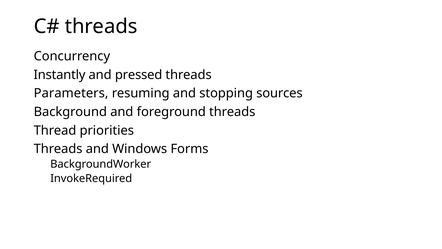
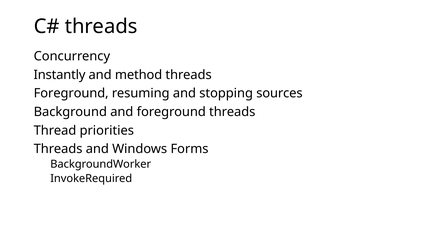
pressed: pressed -> method (139, 75)
Parameters: Parameters -> Foreground (71, 93)
